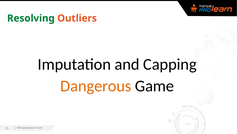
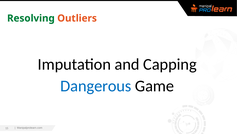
Dangerous colour: orange -> blue (96, 86)
